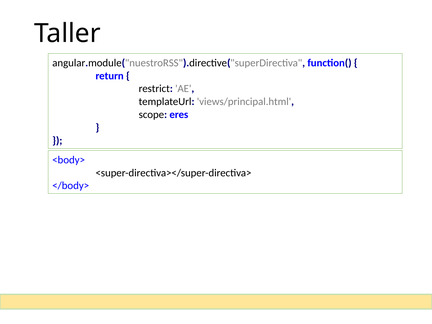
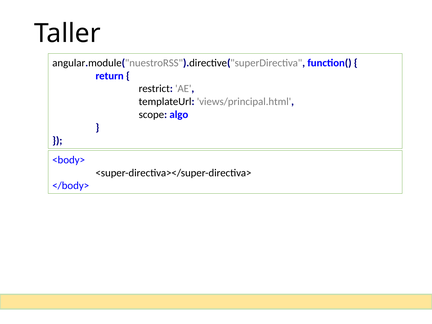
eres: eres -> algo (179, 115)
